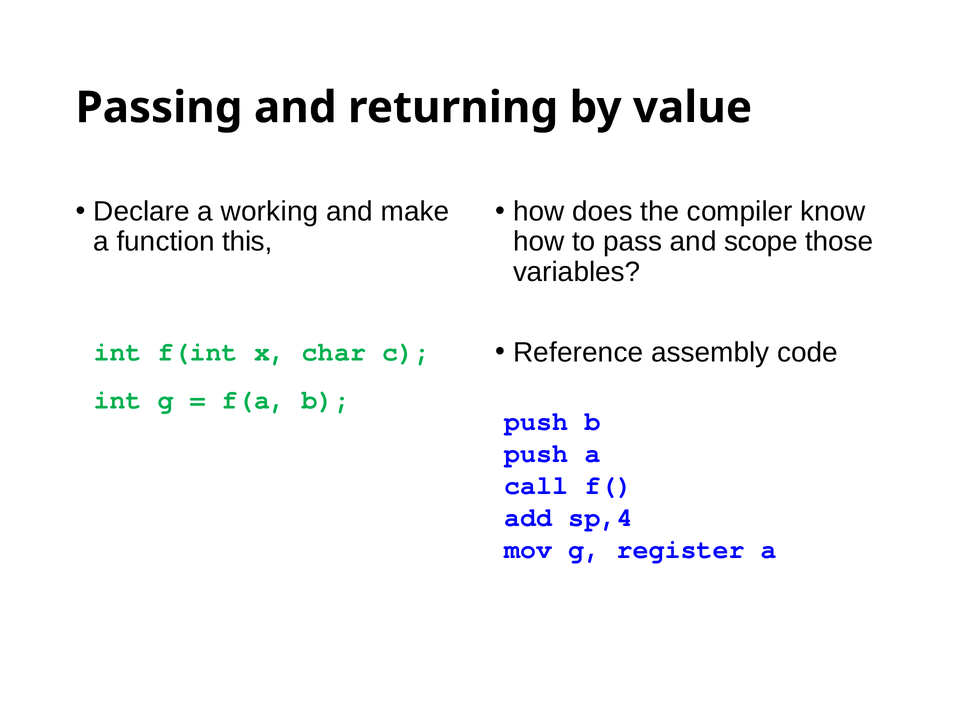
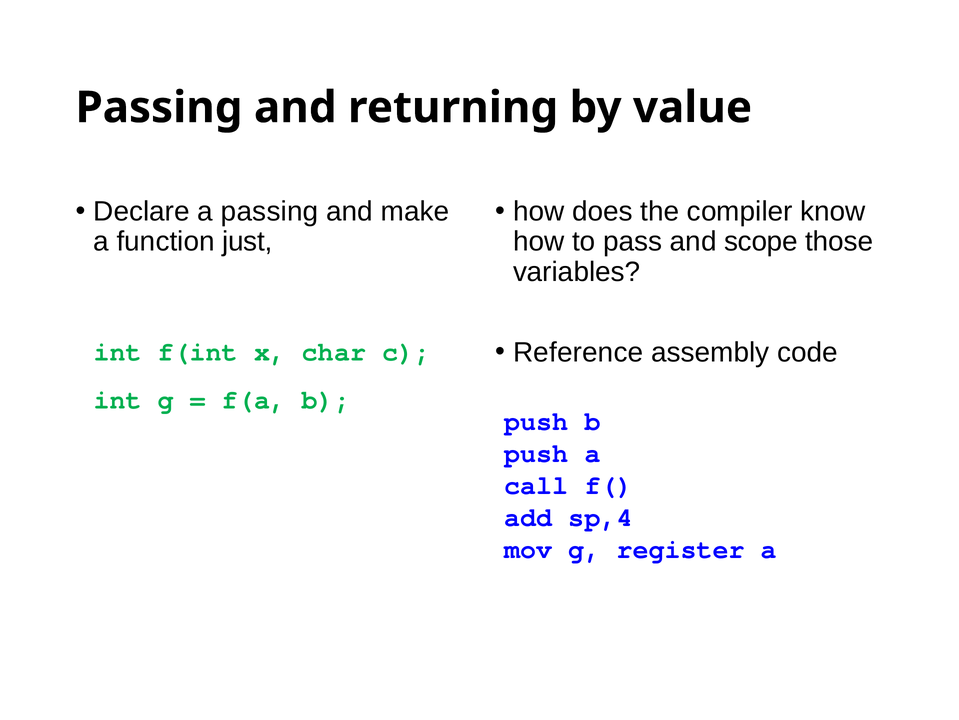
a working: working -> passing (270, 211)
this: this -> just (247, 241)
